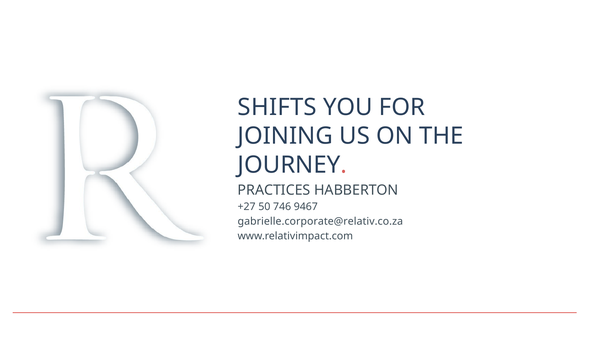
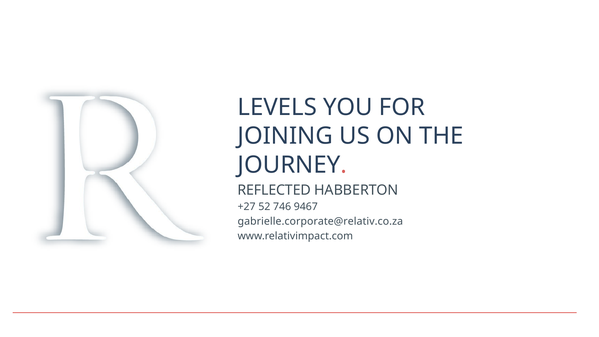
SHIFTS: SHIFTS -> LEVELS (277, 107)
PRACTICES: PRACTICES -> REFLECTED (274, 190)
50: 50 -> 52 (264, 207)
